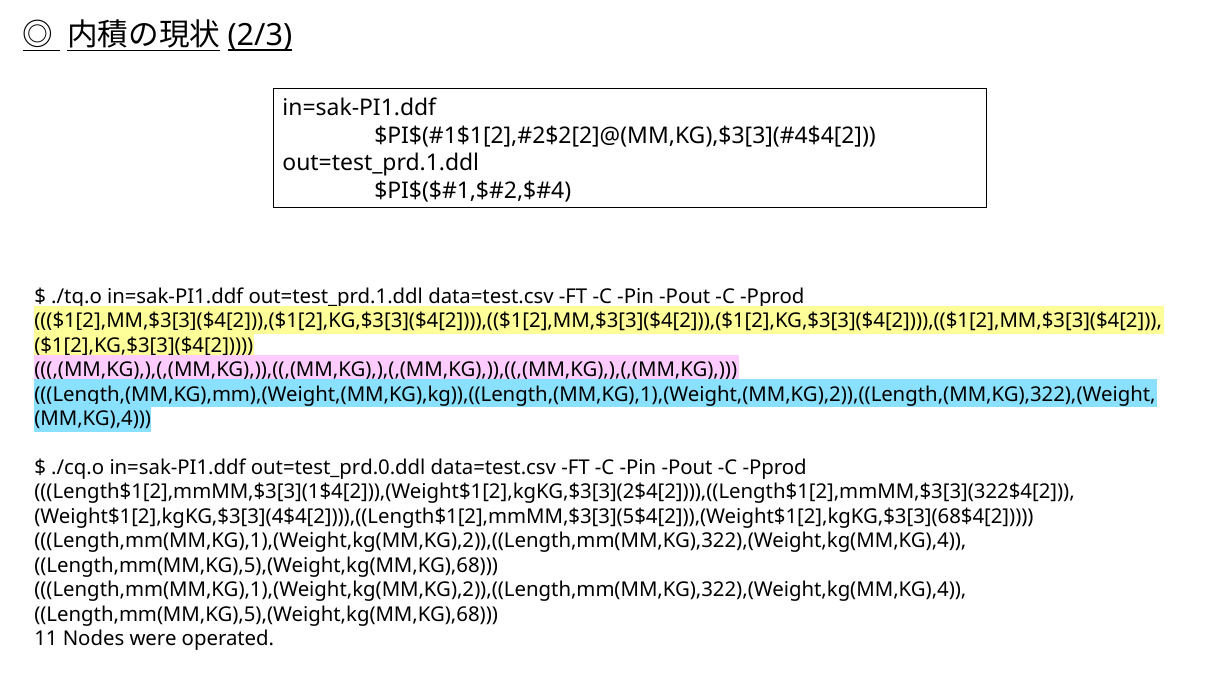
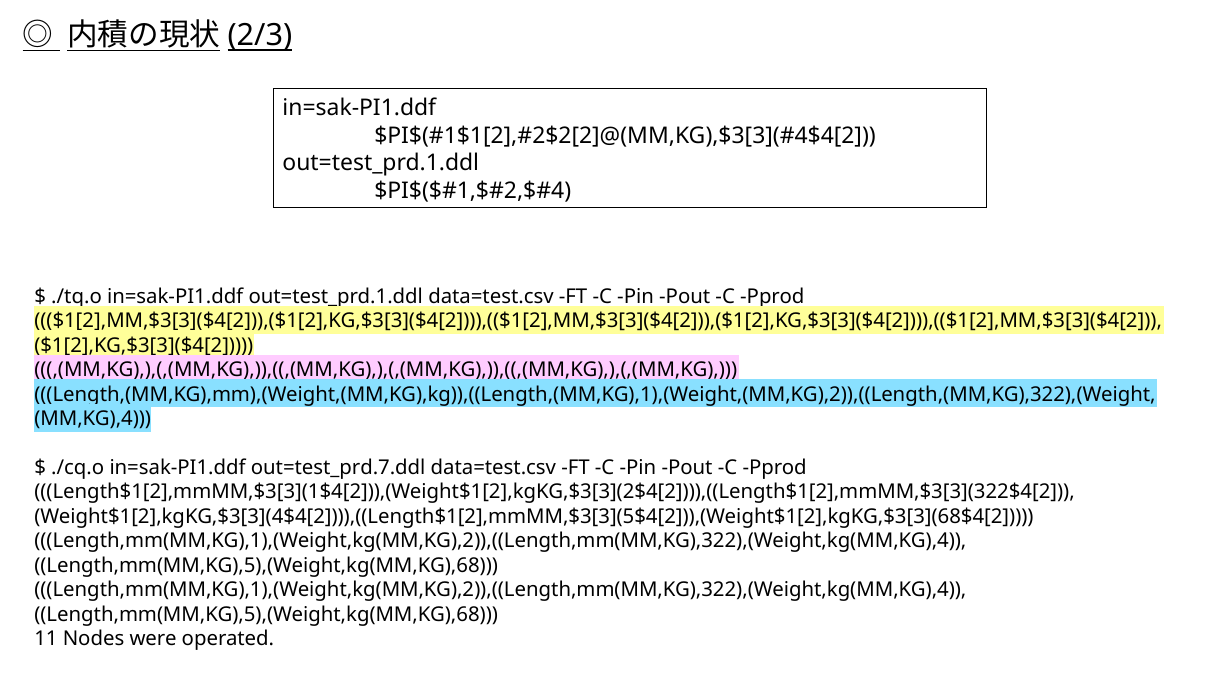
out=test_prd.0.ddl: out=test_prd.0.ddl -> out=test_prd.7.ddl (338, 467)
